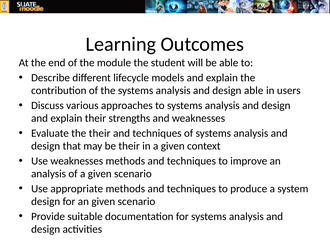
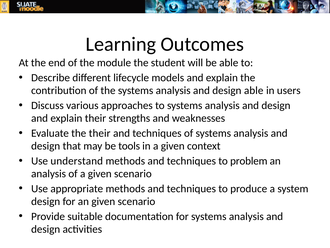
be their: their -> tools (129, 146)
Use weaknesses: weaknesses -> understand (77, 161)
improve: improve -> problem (249, 161)
